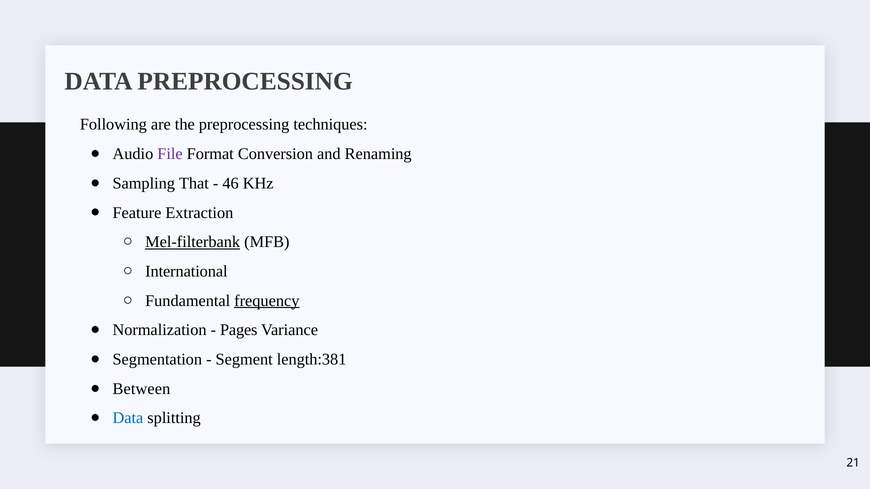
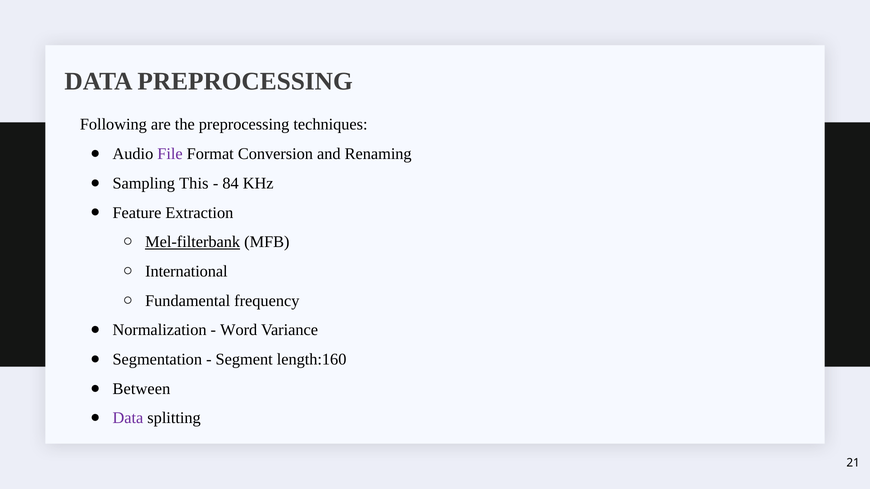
That: That -> This (194, 183)
46: 46 -> 84 (231, 183)
frequency underline: present -> none (267, 301)
Pages: Pages -> Word (239, 330)
length:381: length:381 -> length:160 (312, 360)
Data colour: blue -> purple (128, 418)
